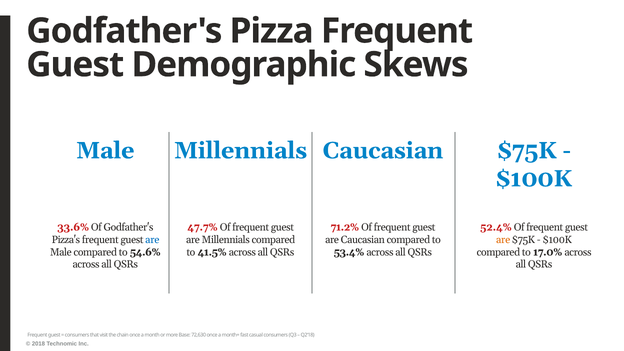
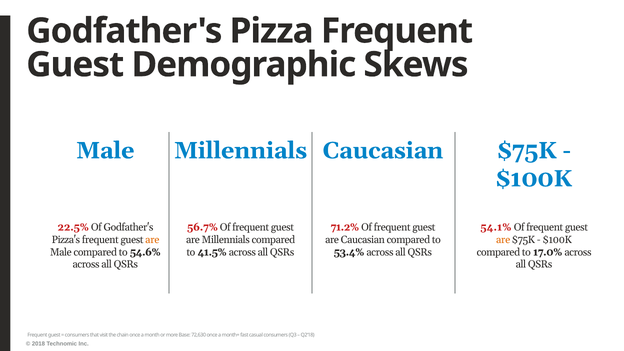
33.6%: 33.6% -> 22.5% (73, 227)
47.7%: 47.7% -> 56.7% (202, 227)
52.4%: 52.4% -> 54.1% (496, 227)
are colour: blue -> orange (152, 240)
